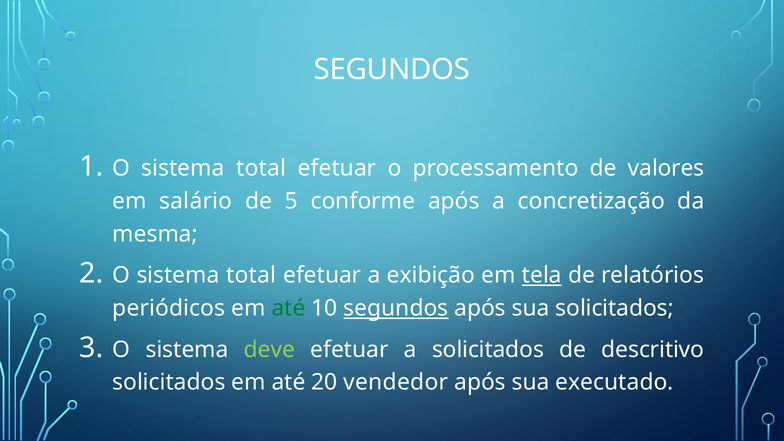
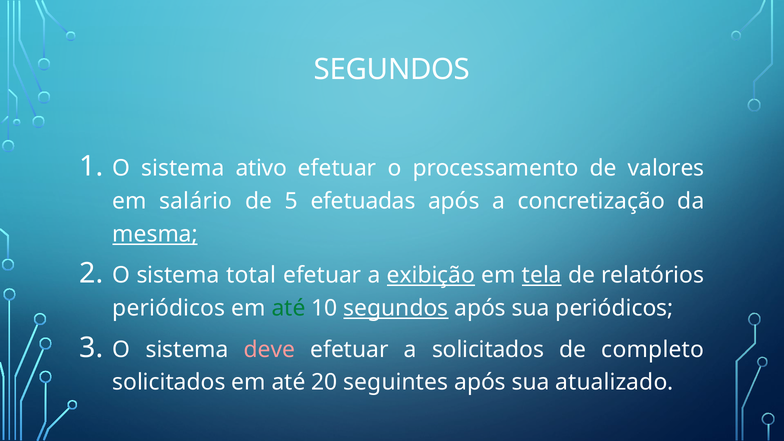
total: total -> ativo (261, 168)
conforme: conforme -> efetuadas (363, 201)
mesma underline: none -> present (155, 234)
exibição underline: none -> present (431, 275)
sua solicitados: solicitados -> periódicos (615, 308)
deve colour: light green -> pink (270, 349)
descritivo: descritivo -> completo (653, 349)
vendedor: vendedor -> seguintes (396, 382)
executado: executado -> atualizado (615, 382)
